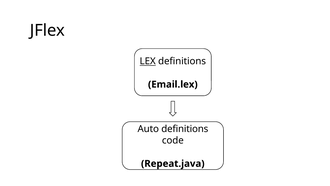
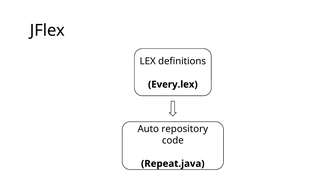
LEX underline: present -> none (148, 61)
Email.lex: Email.lex -> Every.lex (173, 84)
Auto definitions: definitions -> repository (185, 129)
